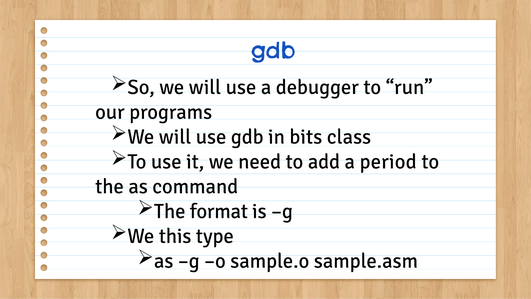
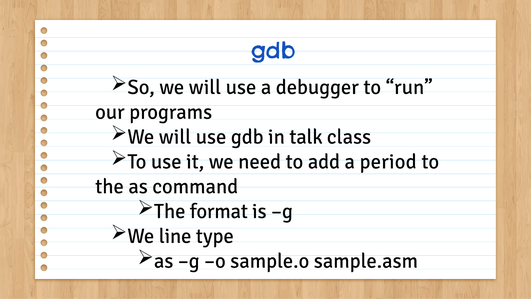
bits: bits -> talk (306, 137)
this: this -> line (175, 236)
